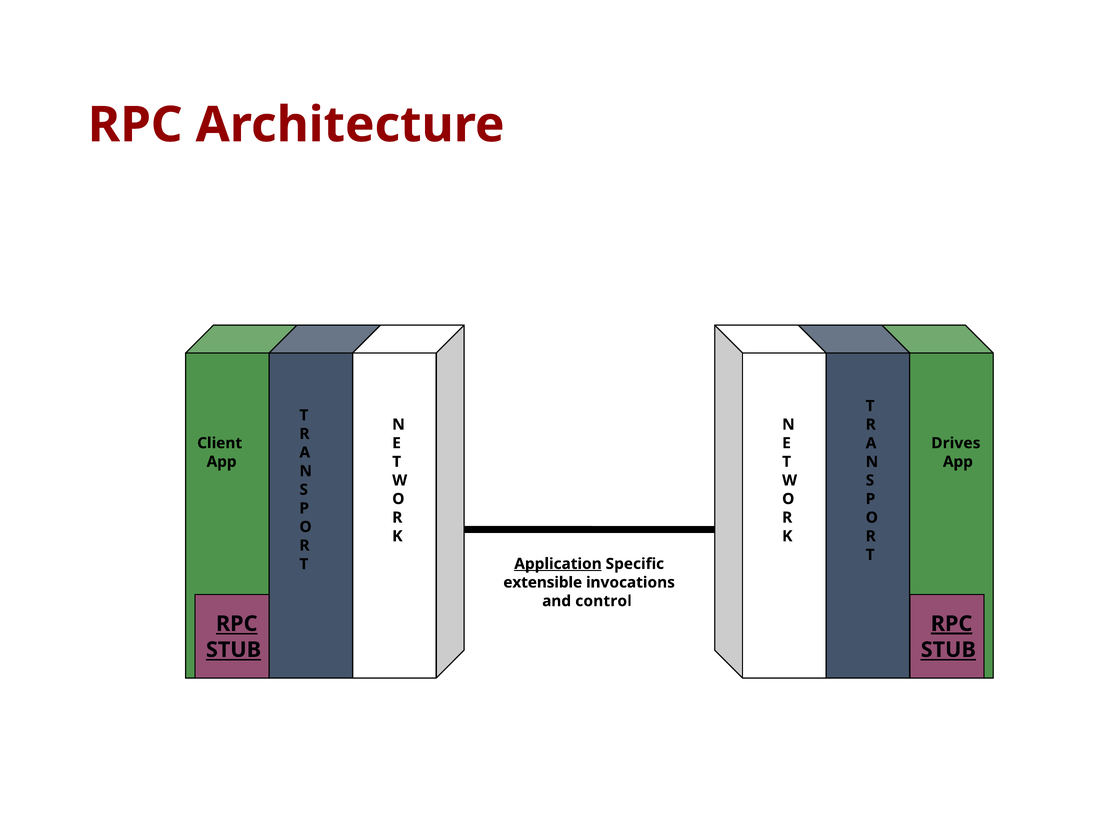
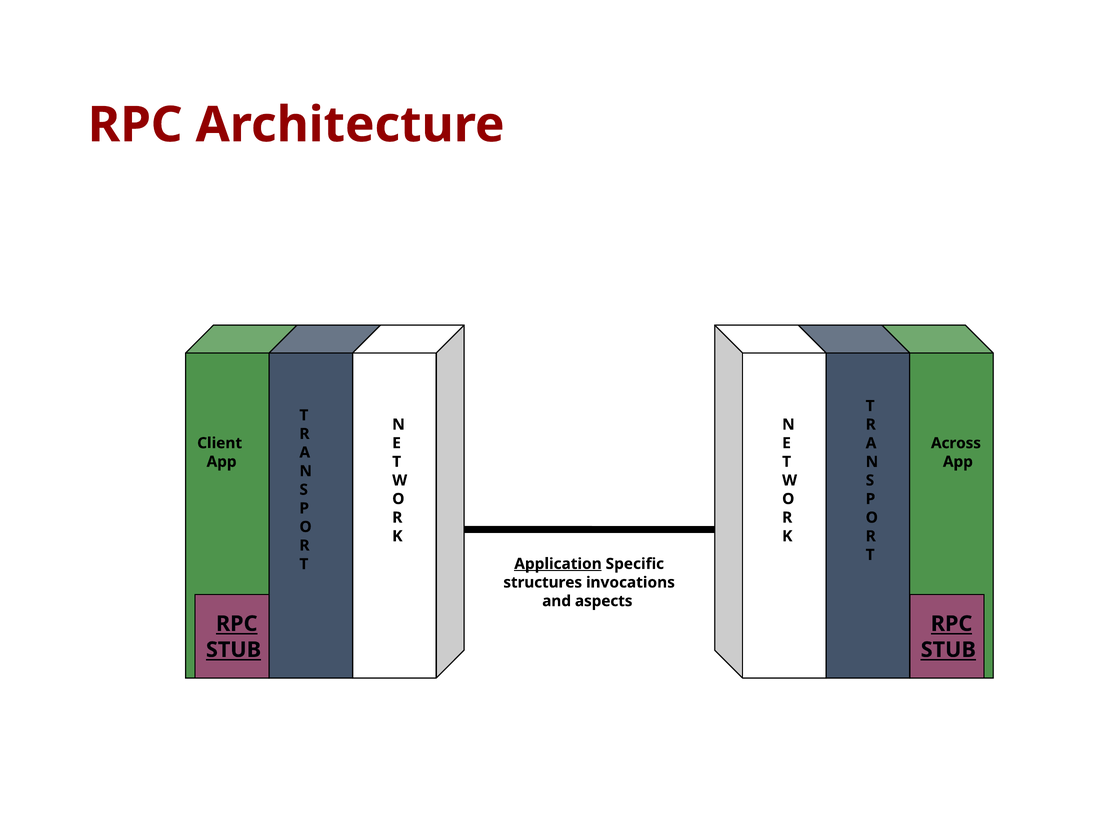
Drives: Drives -> Across (956, 443)
extensible: extensible -> structures (543, 582)
control: control -> aspects (604, 601)
RPC underline: present -> none (952, 623)
